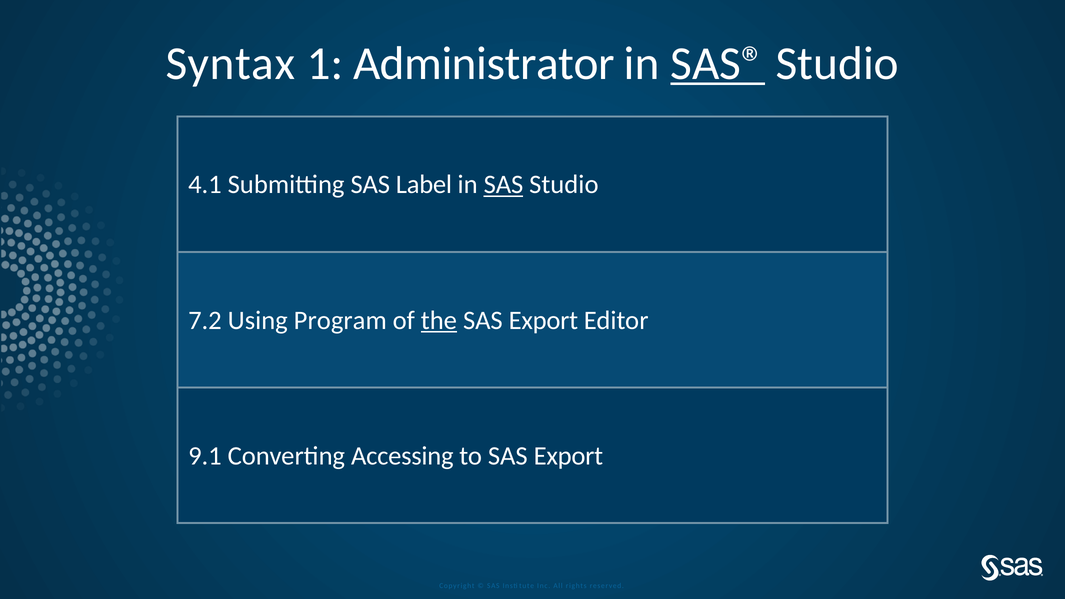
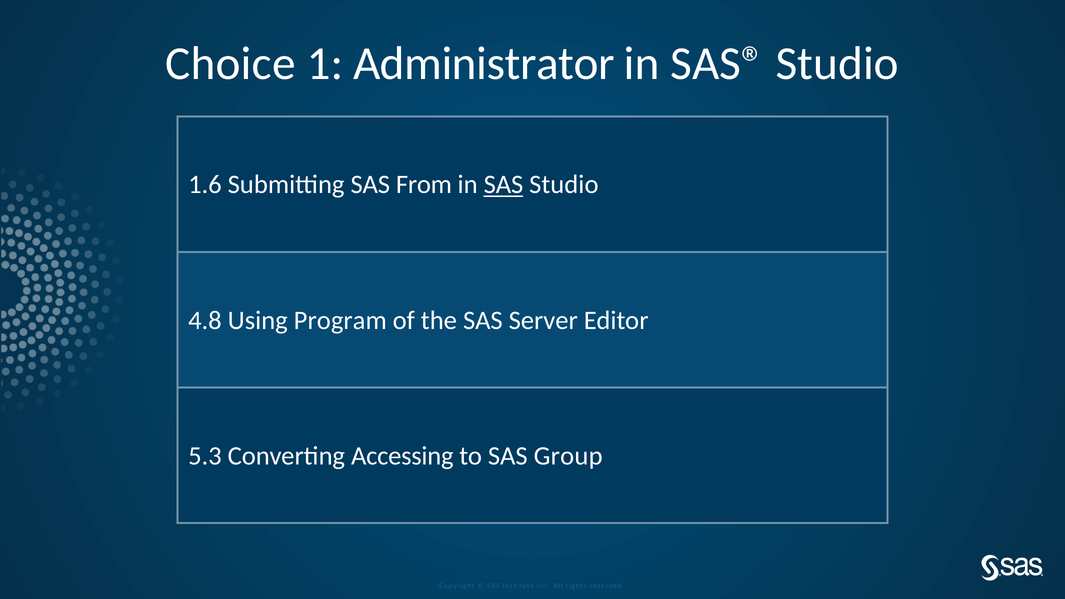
Syntax: Syntax -> Choice (231, 63)
SAS® underline: present -> none (718, 63)
4.1: 4.1 -> 1.6 (205, 185)
Label: Label -> From (424, 185)
7.2: 7.2 -> 4.8 (205, 320)
the underline: present -> none (439, 320)
Export: Export -> Server (543, 320)
9.1: 9.1 -> 5.3 (205, 456)
to SAS Export: Export -> Group (568, 456)
